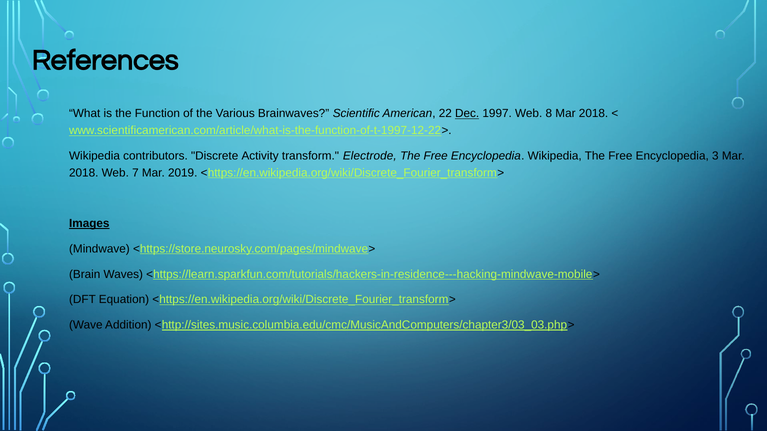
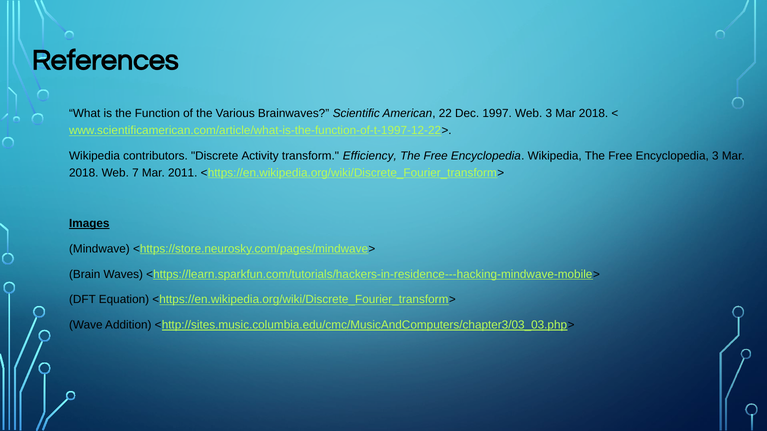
Dec underline: present -> none (467, 114)
Web 8: 8 -> 3 (549, 114)
Electrode: Electrode -> Efficiency (370, 156)
2019: 2019 -> 2011 (183, 173)
